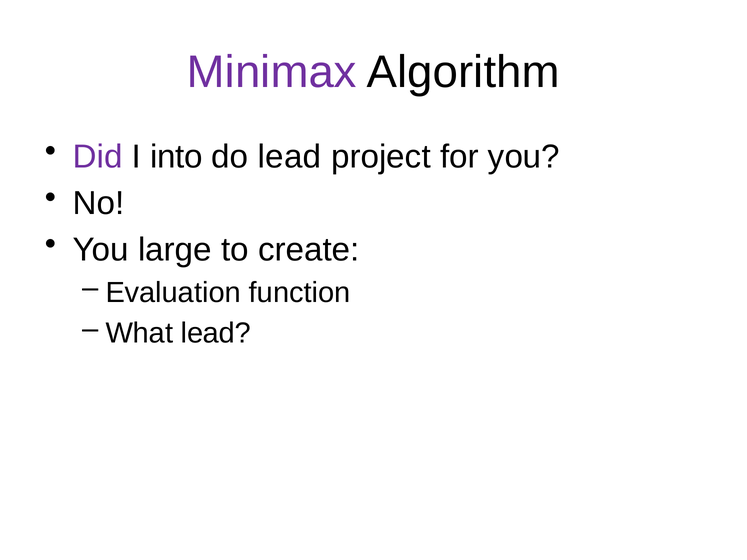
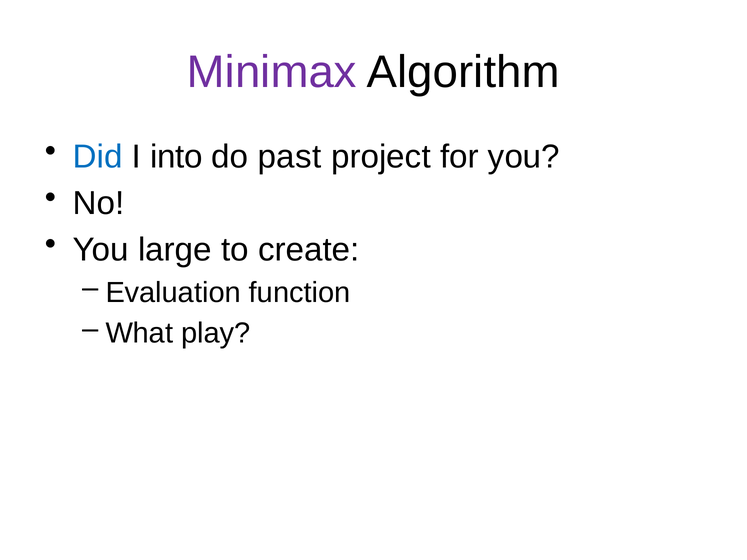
Did colour: purple -> blue (98, 157)
do lead: lead -> past (289, 157)
What lead: lead -> play (216, 333)
